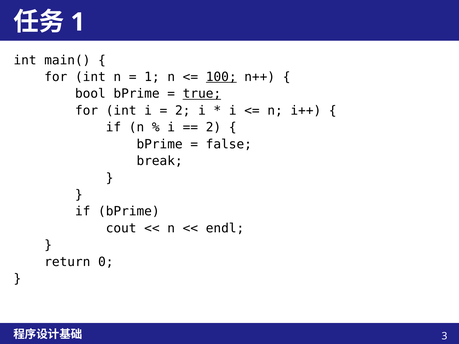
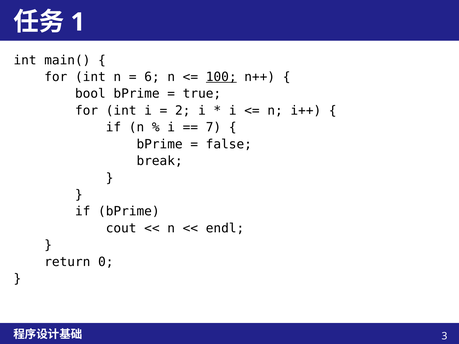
1: 1 -> 6 (152, 77)
true underline: present -> none (202, 94)
2: 2 -> 7 (213, 127)
